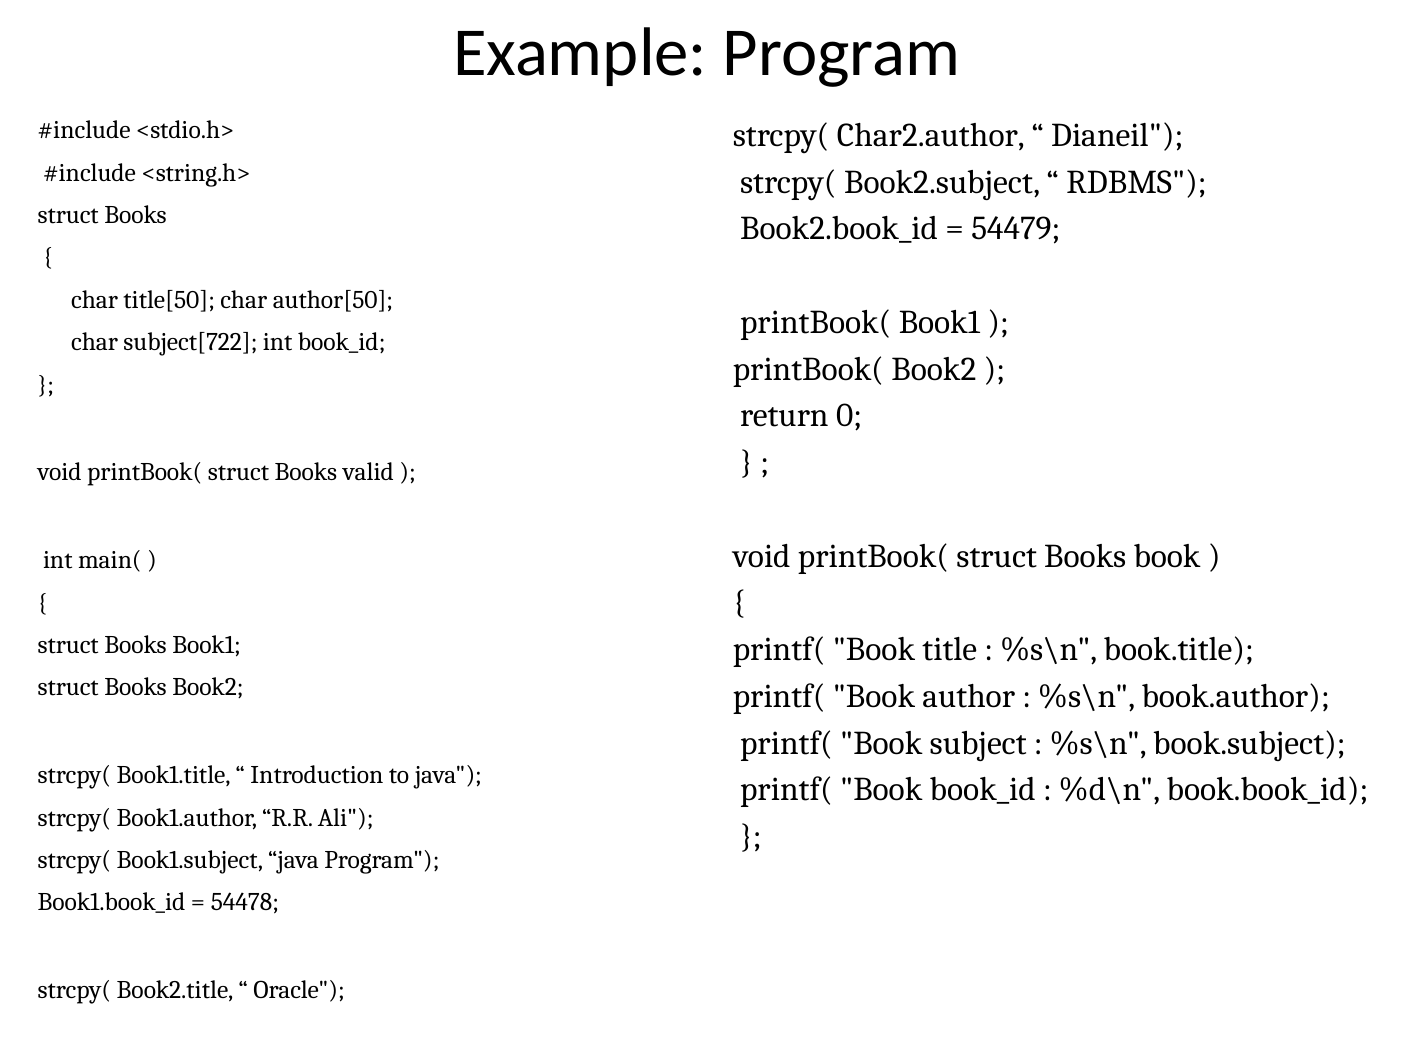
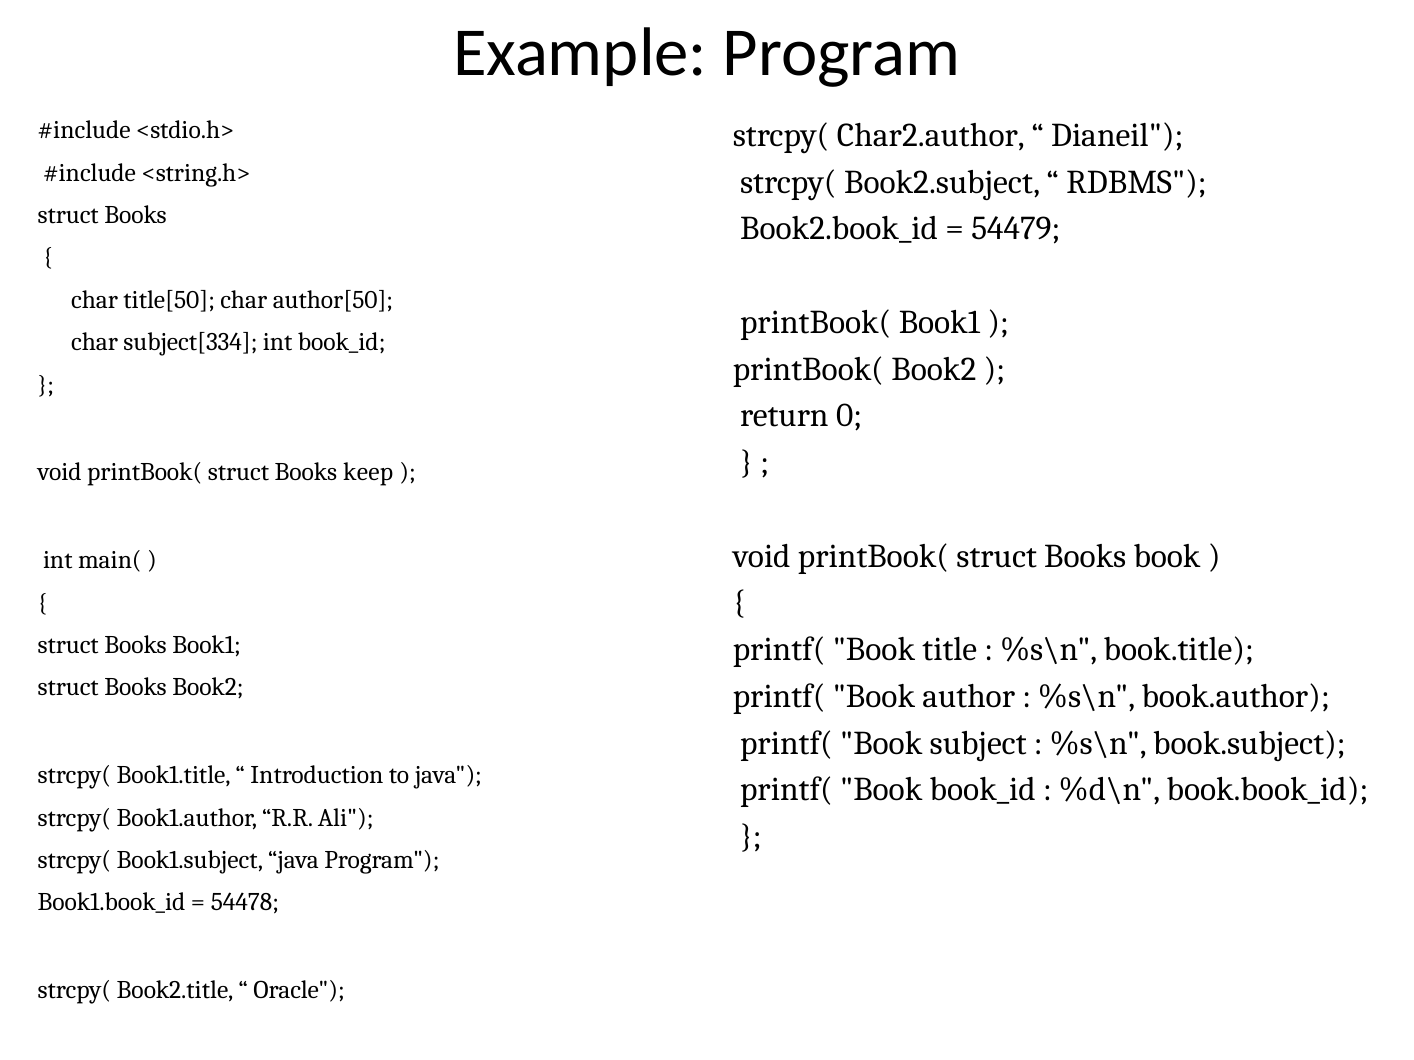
subject[722: subject[722 -> subject[334 (191, 342)
valid: valid -> keep (368, 473)
